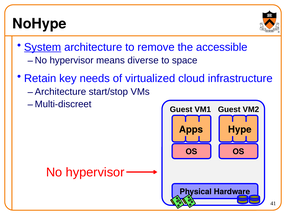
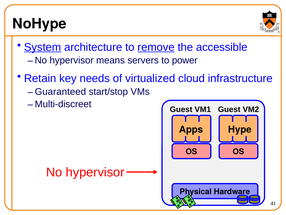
remove underline: none -> present (156, 47)
diverse: diverse -> servers (143, 60)
space: space -> power (185, 60)
Architecture: Architecture -> Guaranteed (60, 92)
